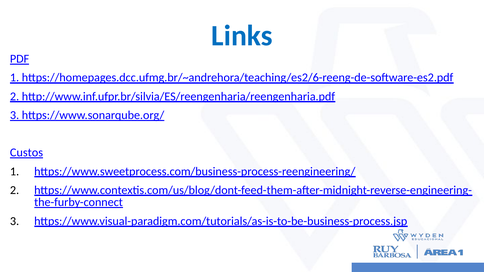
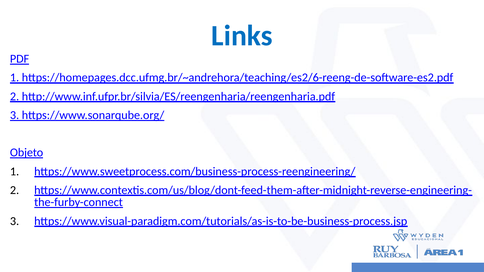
Custos: Custos -> Objeto (27, 153)
